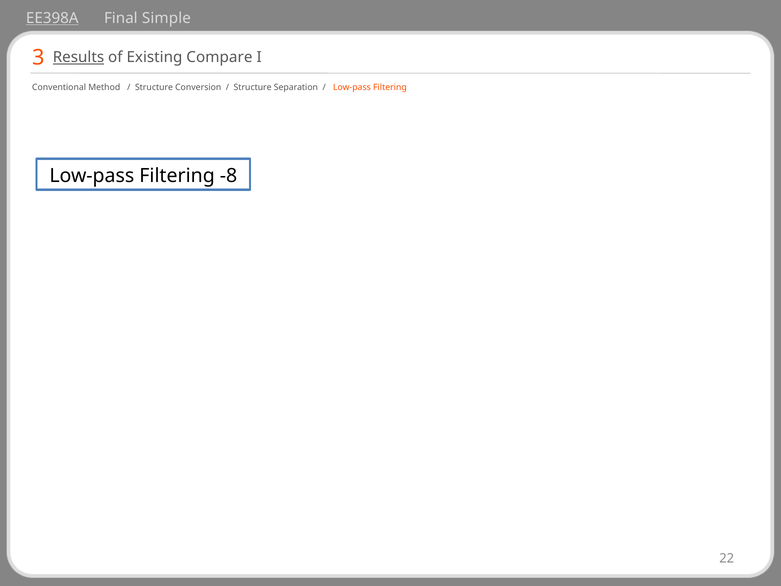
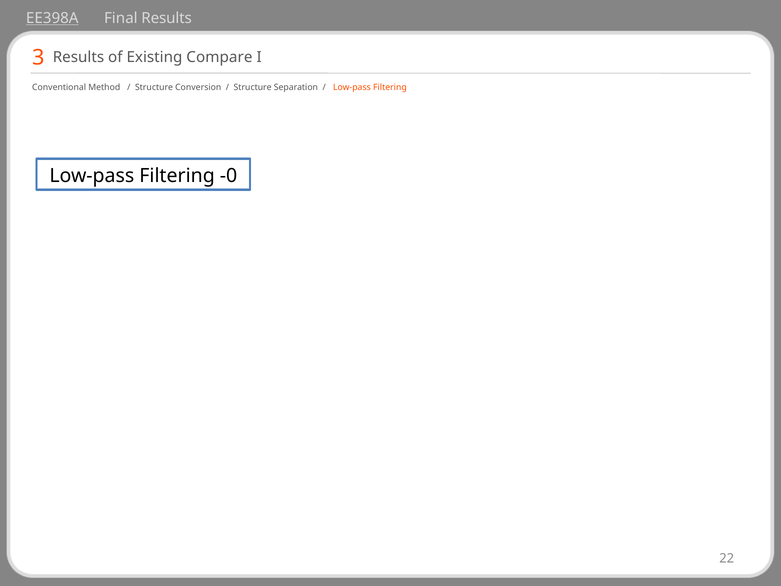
Final Simple: Simple -> Results (167, 18)
Results underline: present -> none (78, 57)
-8: -8 -> -0 (229, 176)
